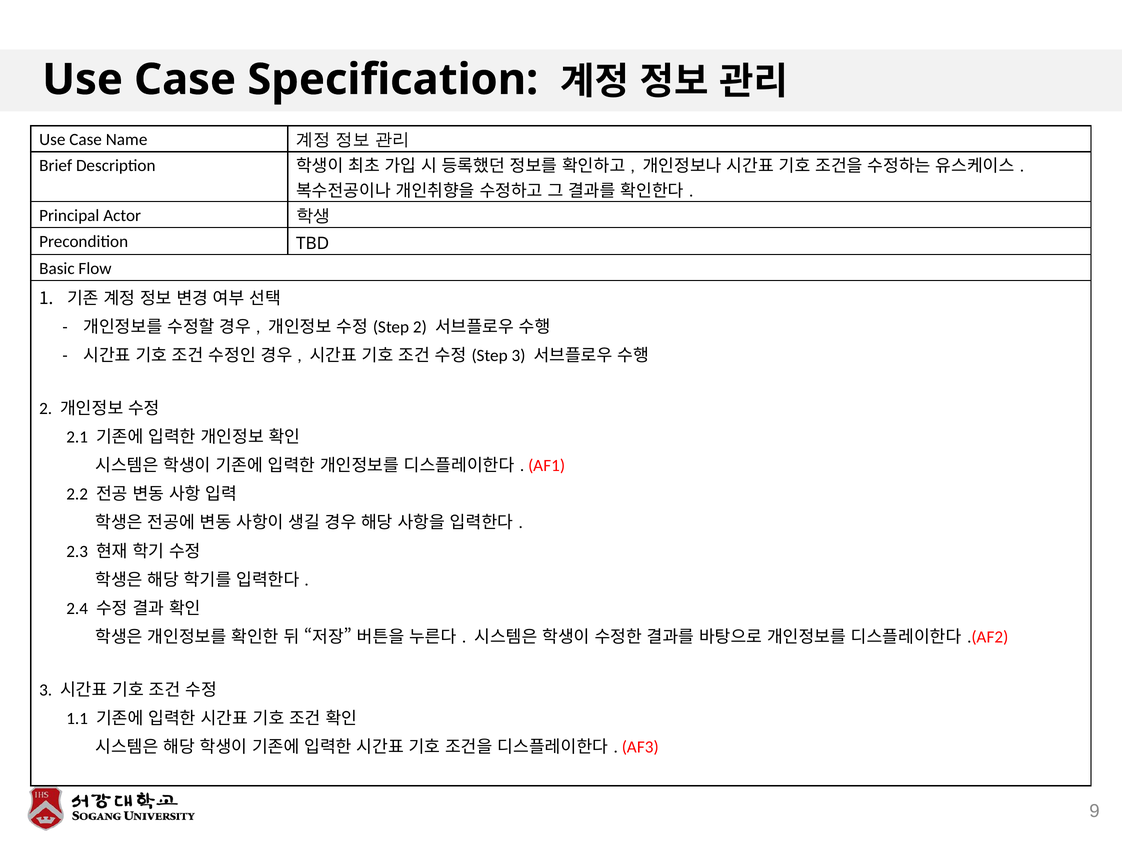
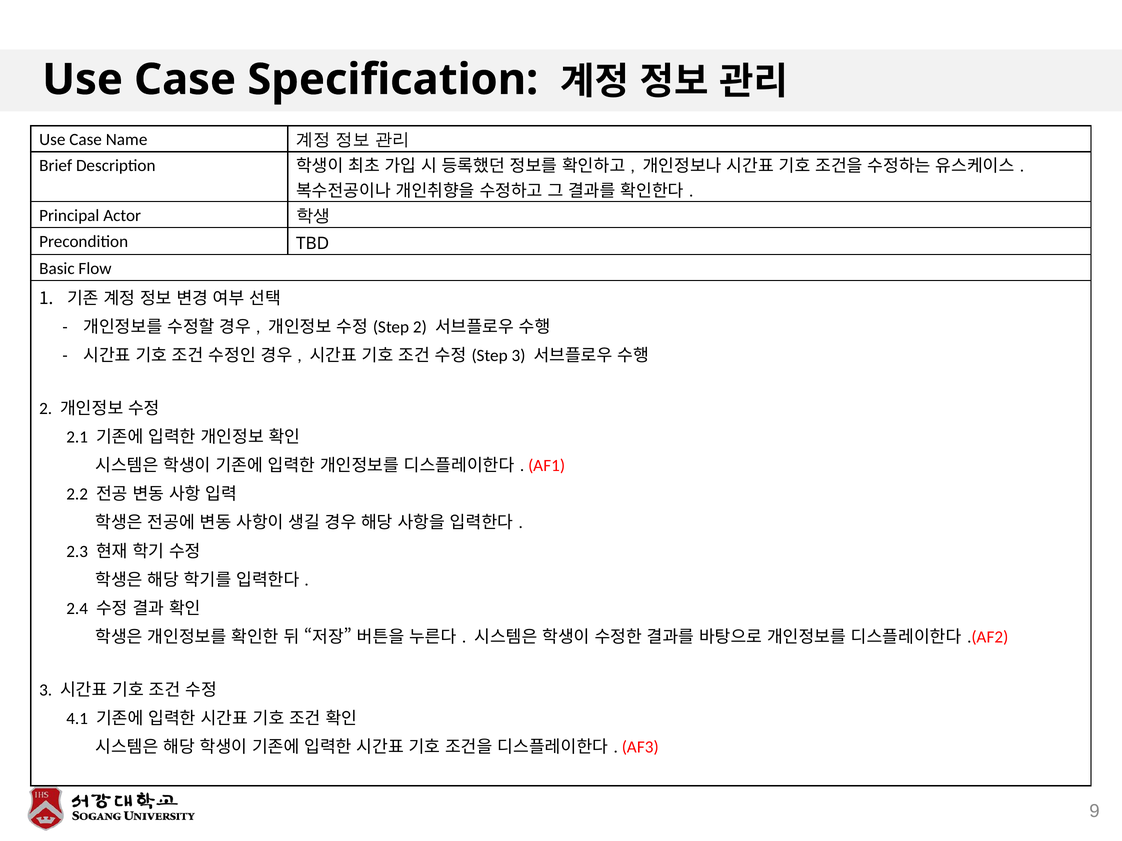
1.1: 1.1 -> 4.1 (77, 719)
